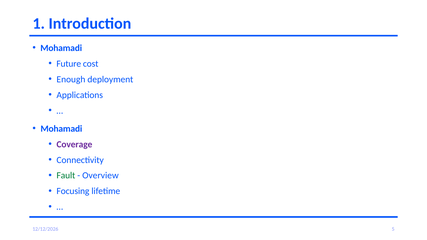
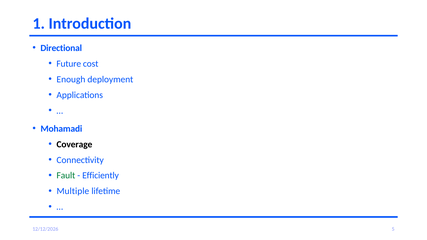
Mohamadi: Mohamadi -> Directional (61, 48)
Coverage colour: purple -> black (74, 144)
Overview: Overview -> Efficiently (101, 176)
Focusing: Focusing -> Multiple (73, 191)
